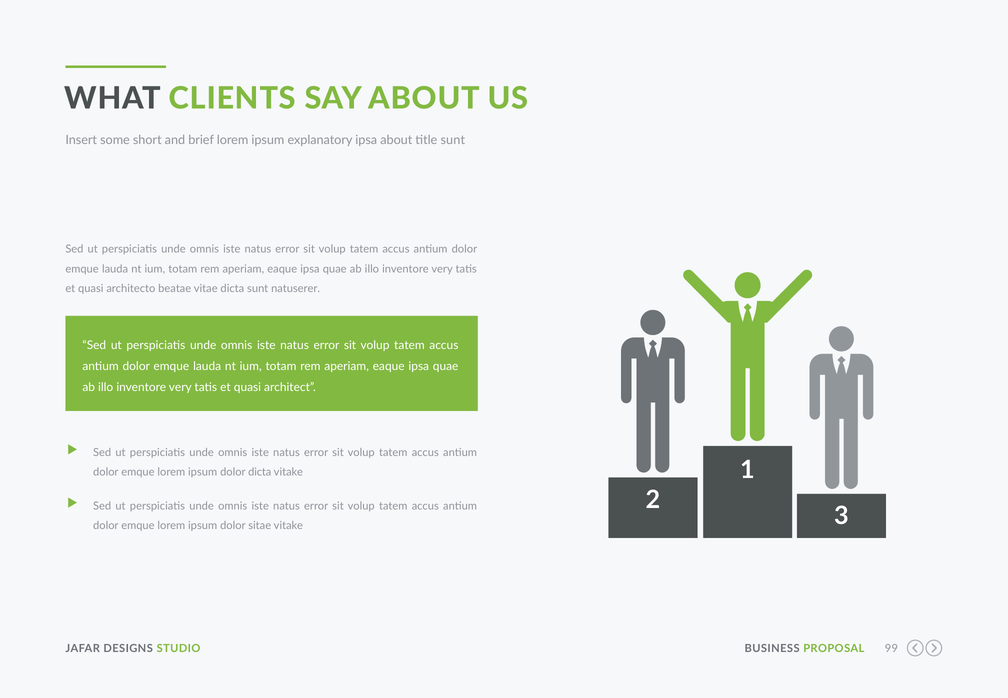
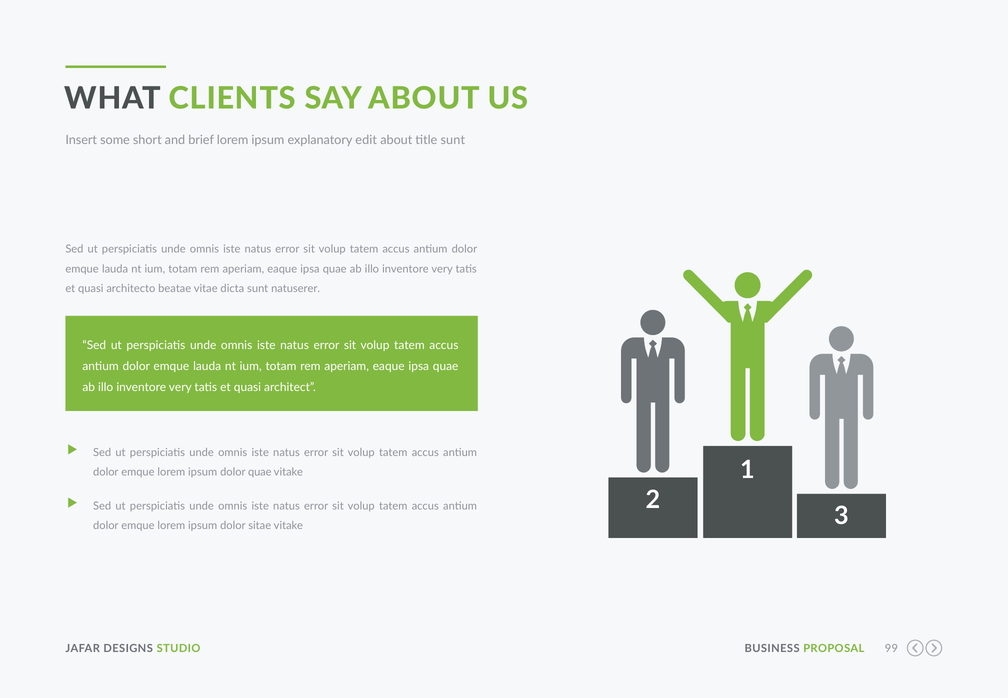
explanatory ipsa: ipsa -> edit (366, 140)
dolor dicta: dicta -> quae (260, 472)
